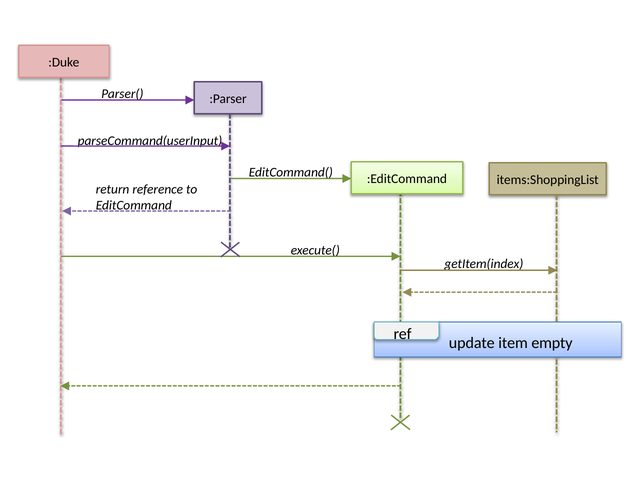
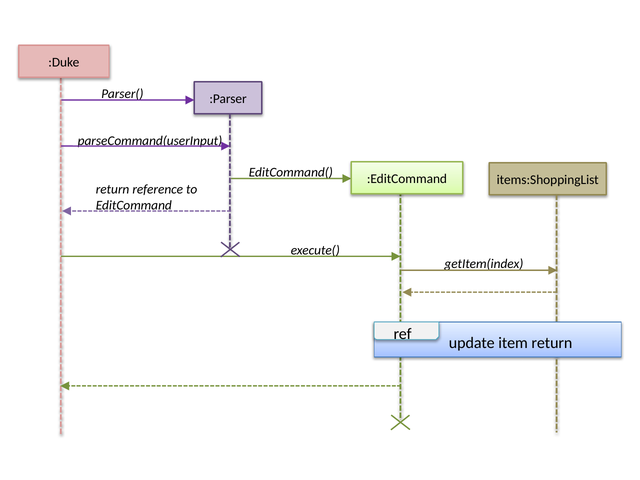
item empty: empty -> return (552, 343)
